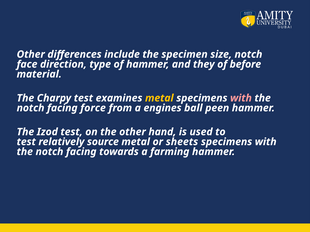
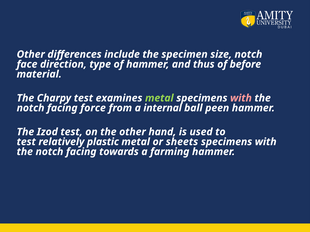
they: they -> thus (204, 64)
metal colour: yellow -> light green (159, 98)
engines: engines -> internal (163, 108)
source: source -> plastic (103, 142)
